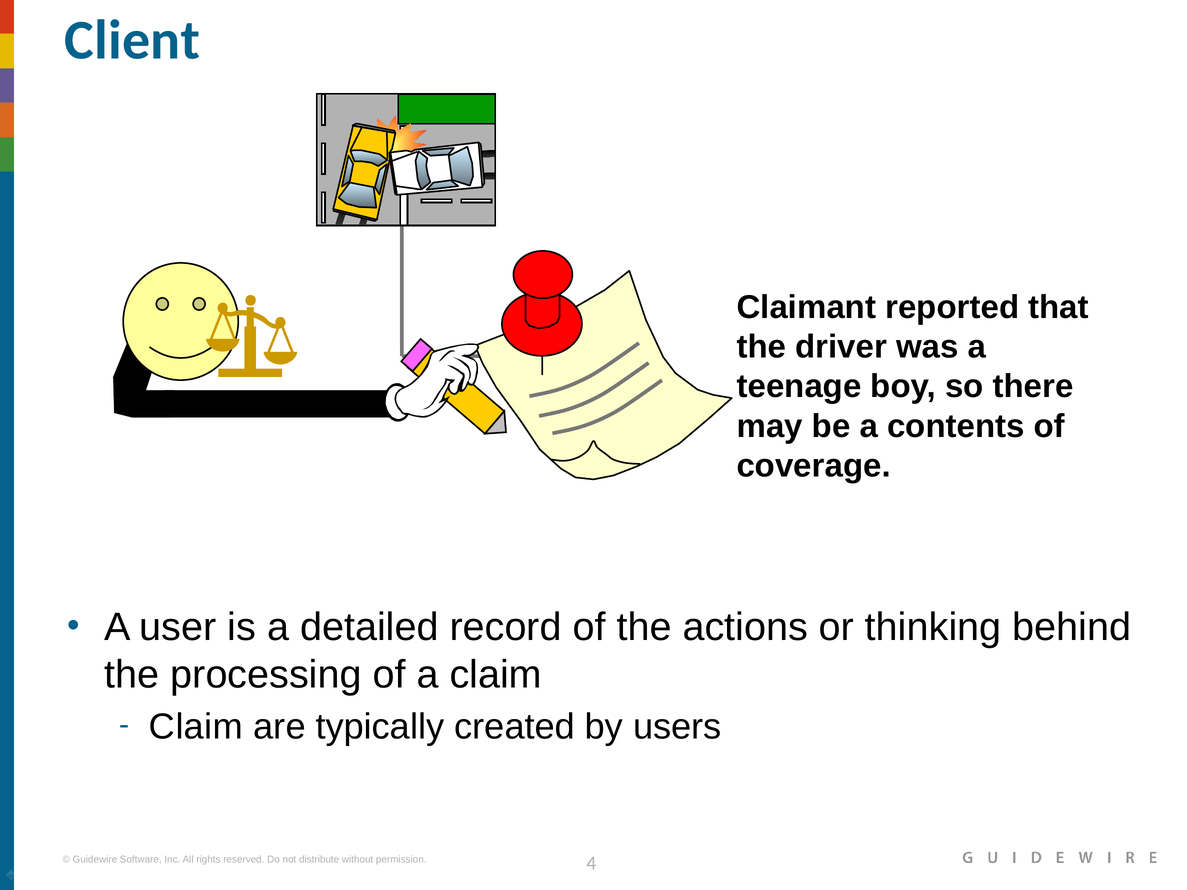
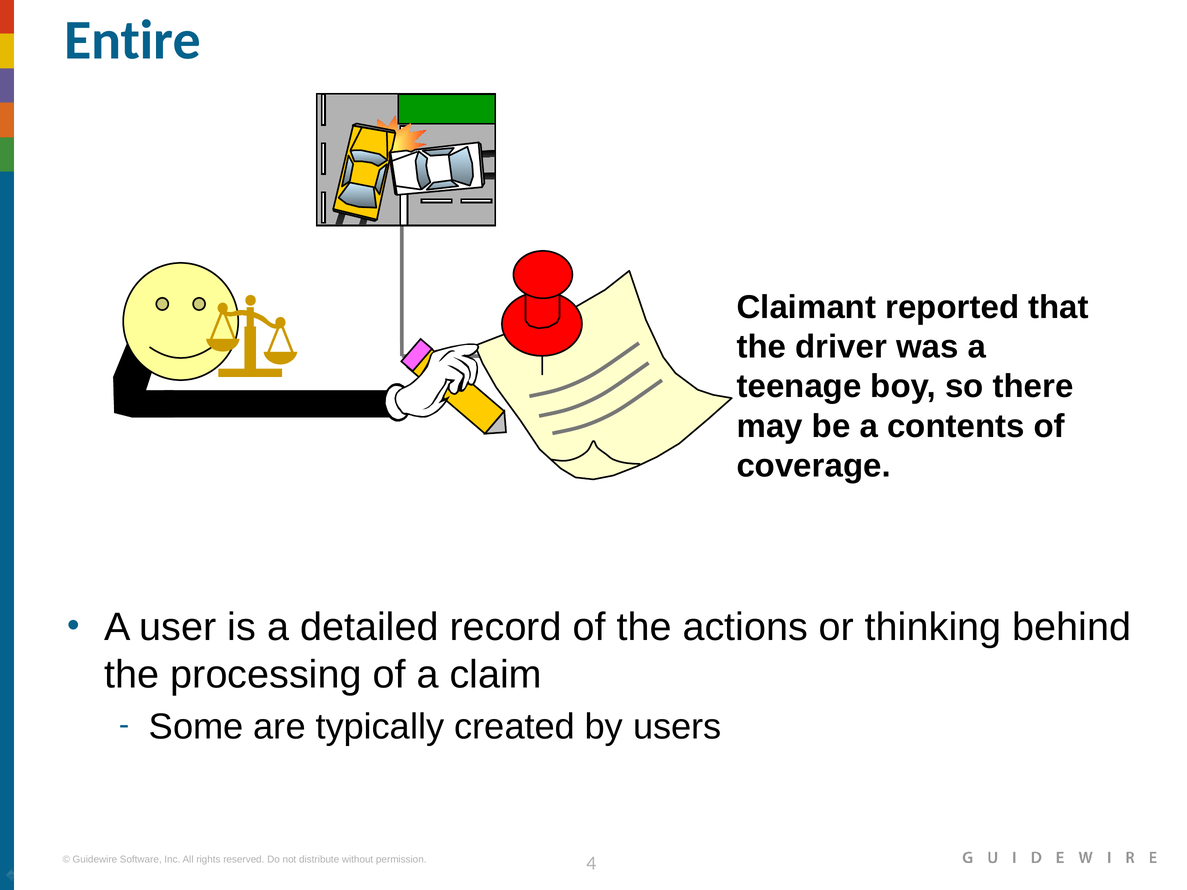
Client: Client -> Entire (133, 40)
Claim: Claim -> Some (196, 727)
